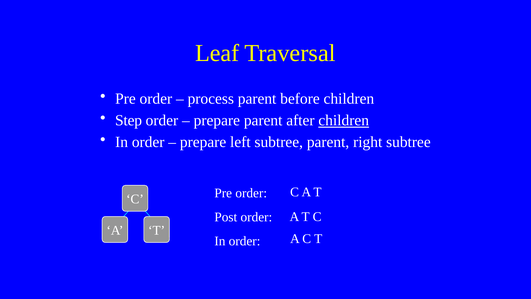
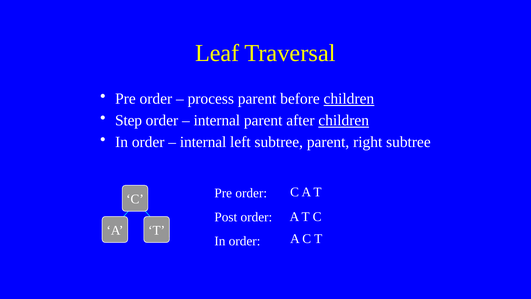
children underline: none -> present (349, 99)
prepare: prepare -> internal (217, 120)
prepare: prepare -> internal (203, 142)
